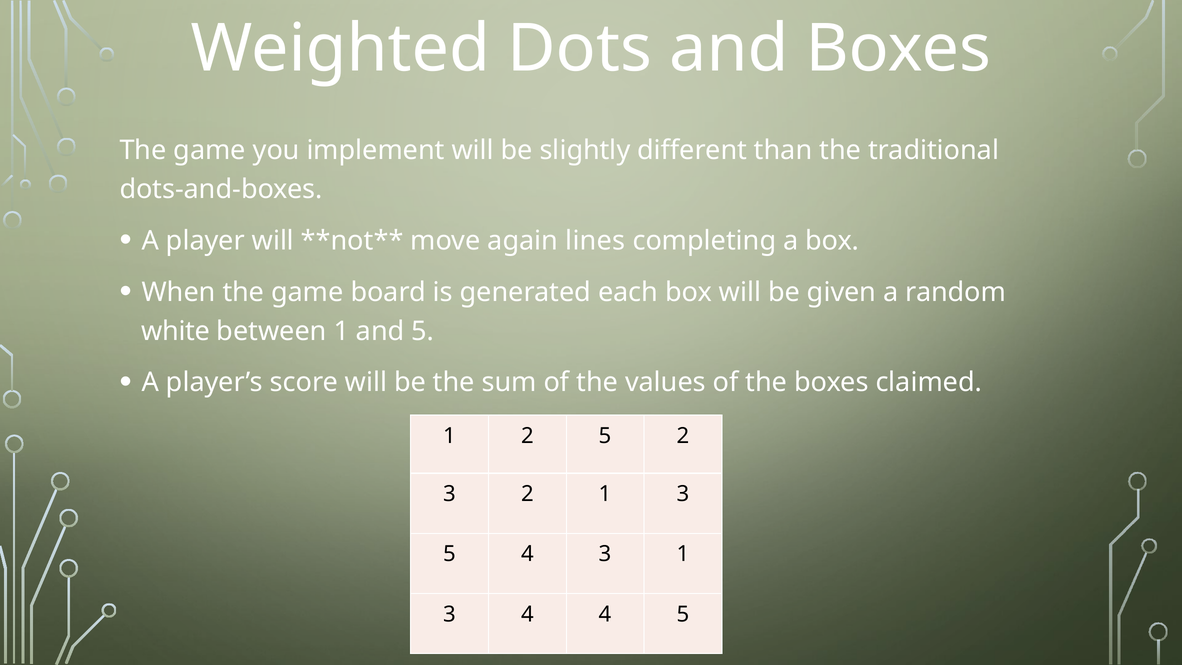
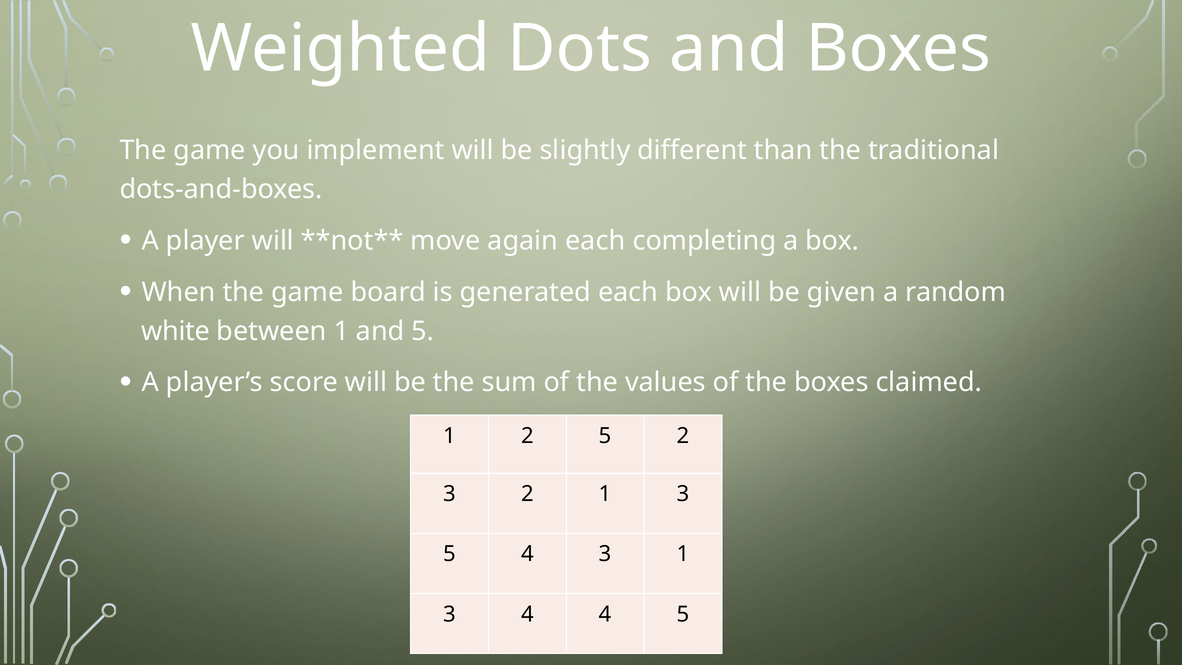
again lines: lines -> each (595, 241)
